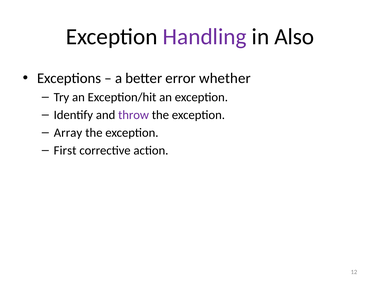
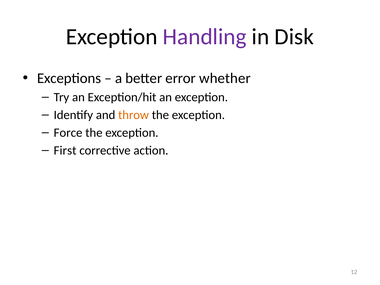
Also: Also -> Disk (294, 37)
throw colour: purple -> orange (134, 115)
Array: Array -> Force (68, 133)
